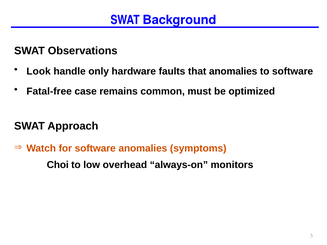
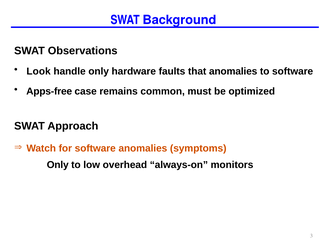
Fatal-free: Fatal-free -> Apps-free (49, 91)
Choi: Choi -> Only (58, 165)
